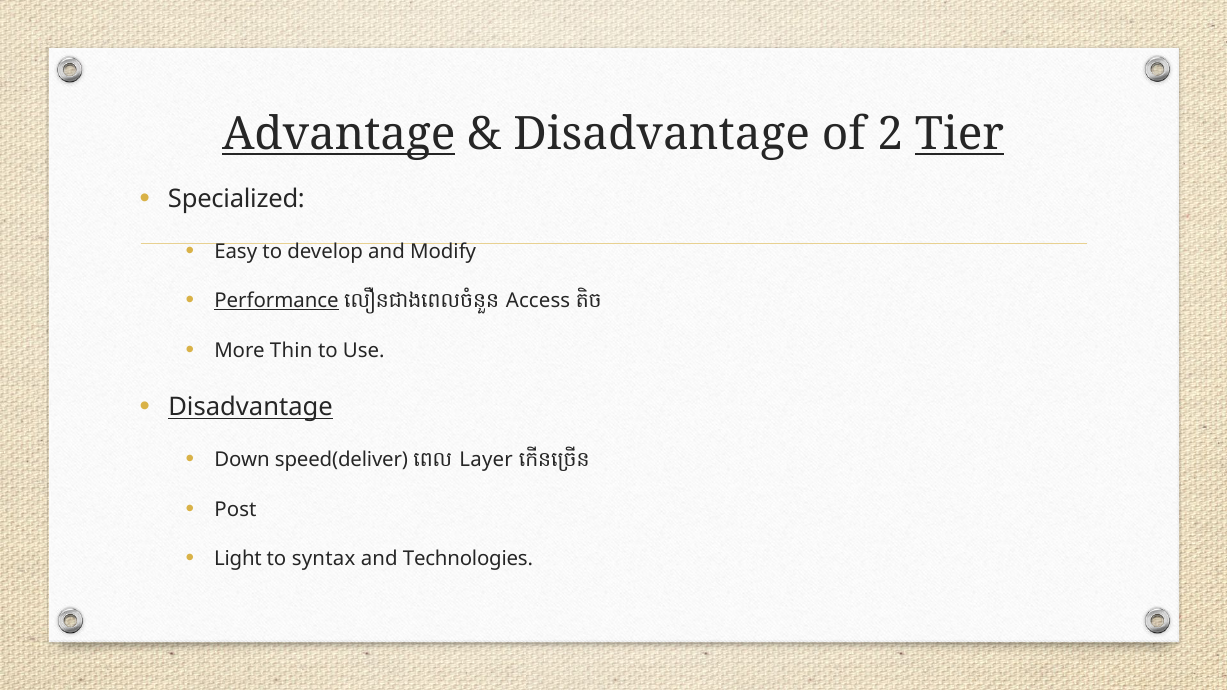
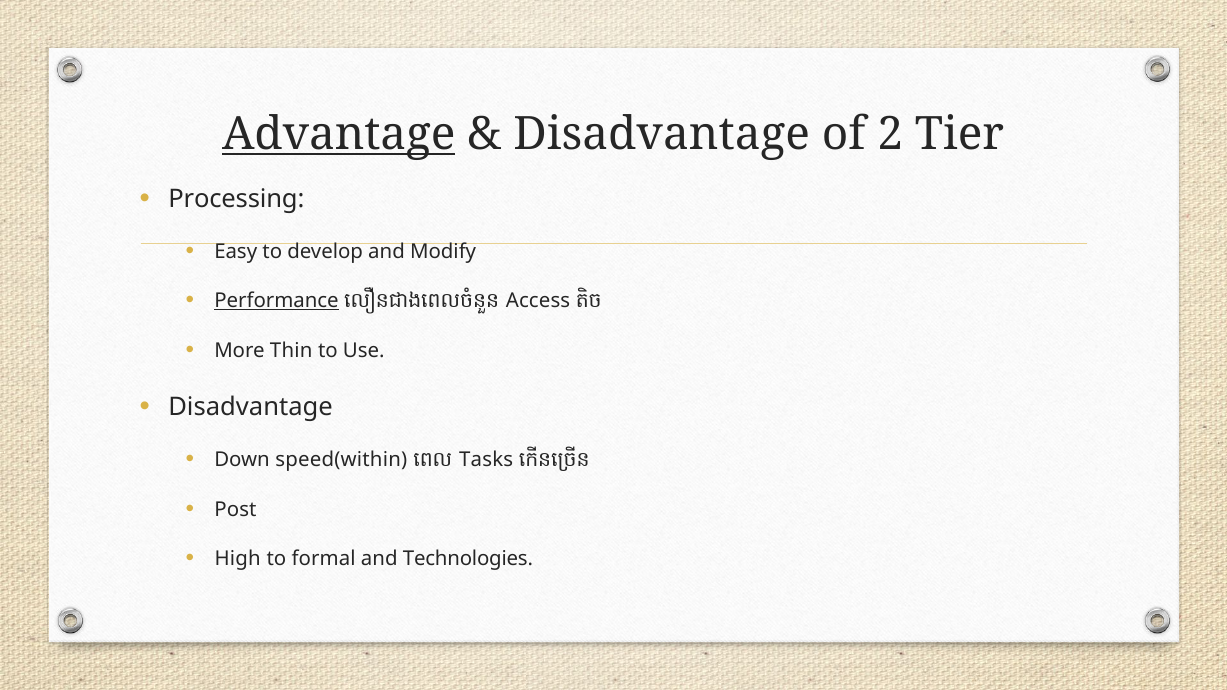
Tier underline: present -> none (960, 134)
Specialized: Specialized -> Processing (236, 199)
Disadvantage underline: present -> none (251, 408)
speed(deliver: speed(deliver -> speed(within (341, 460)
Layer: Layer -> Tasks (486, 460)
Light: Light -> High (238, 559)
syntax: syntax -> formal (324, 559)
